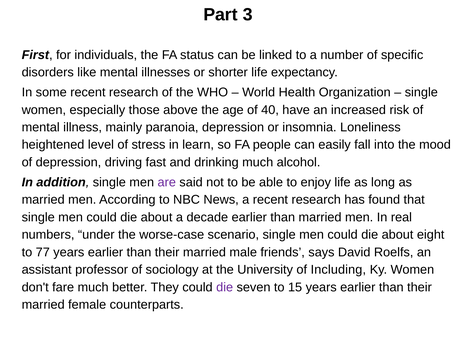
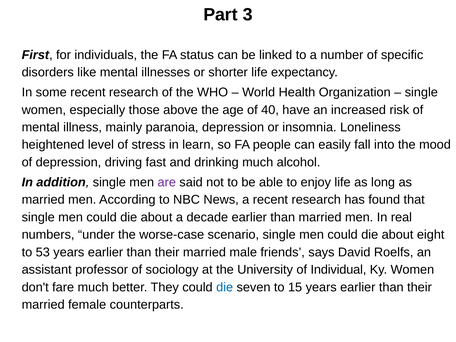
77: 77 -> 53 (43, 252)
Including: Including -> Individual (338, 270)
die colour: purple -> blue (225, 287)
